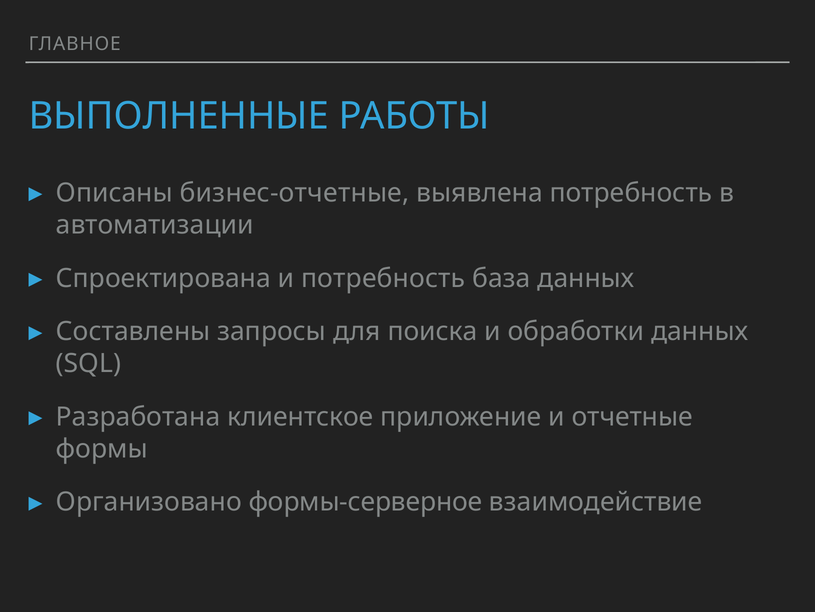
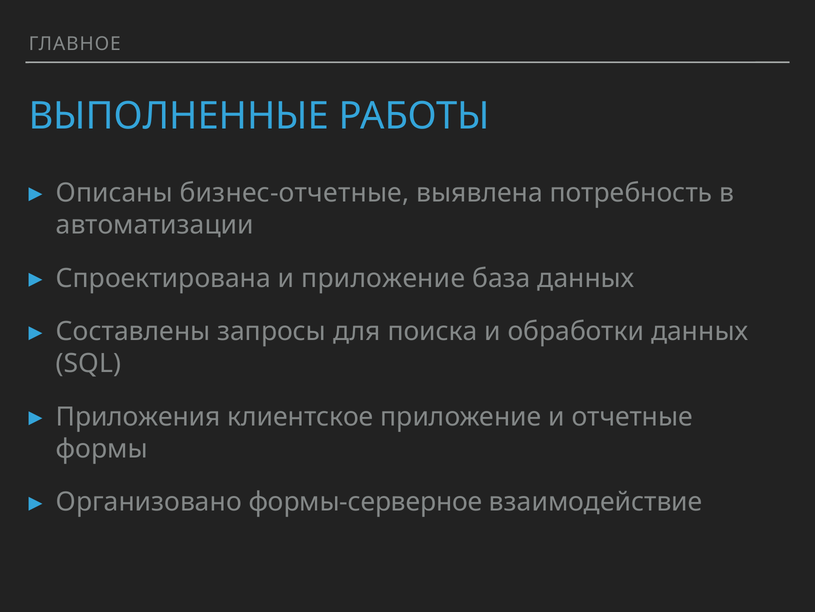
и потребность: потребность -> приложение (383, 278)
Разработана: Разработана -> Приложения (138, 416)
